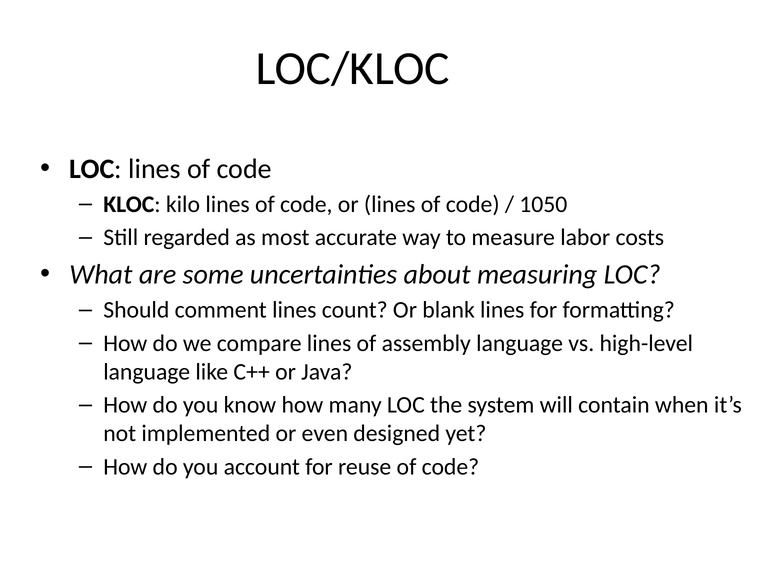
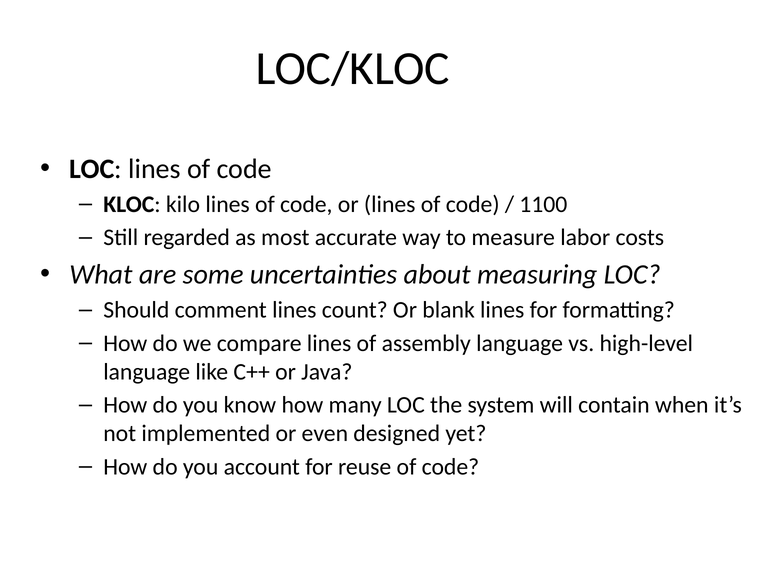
1050: 1050 -> 1100 (543, 204)
